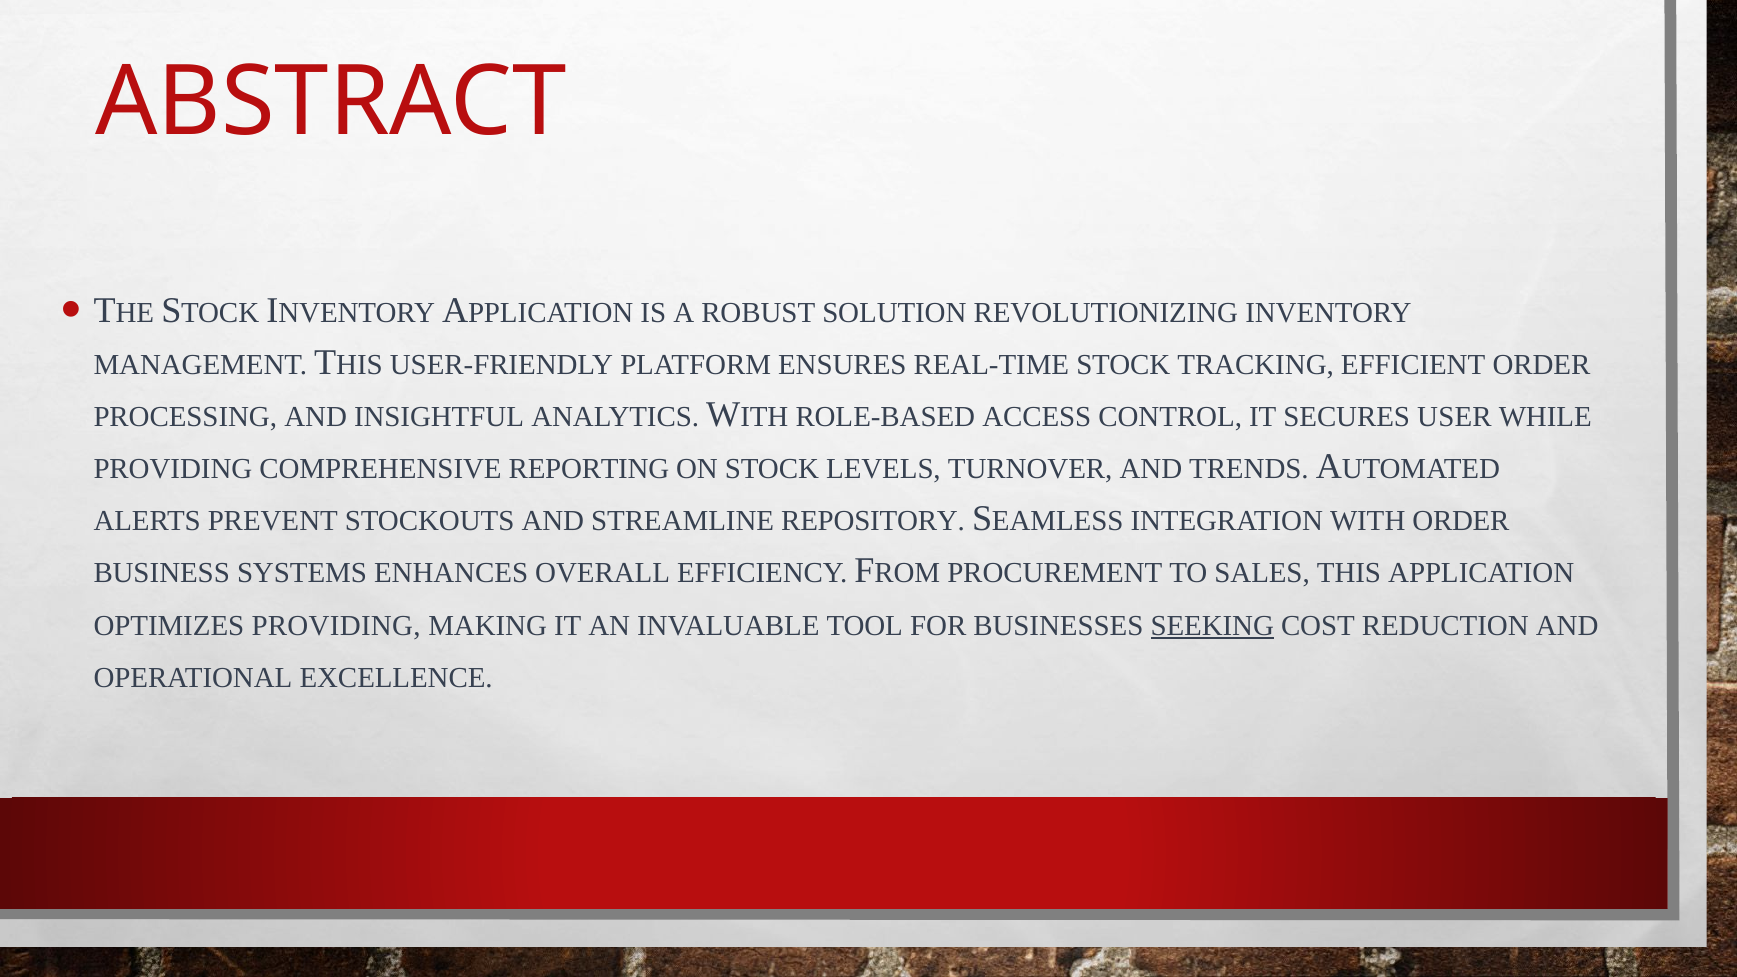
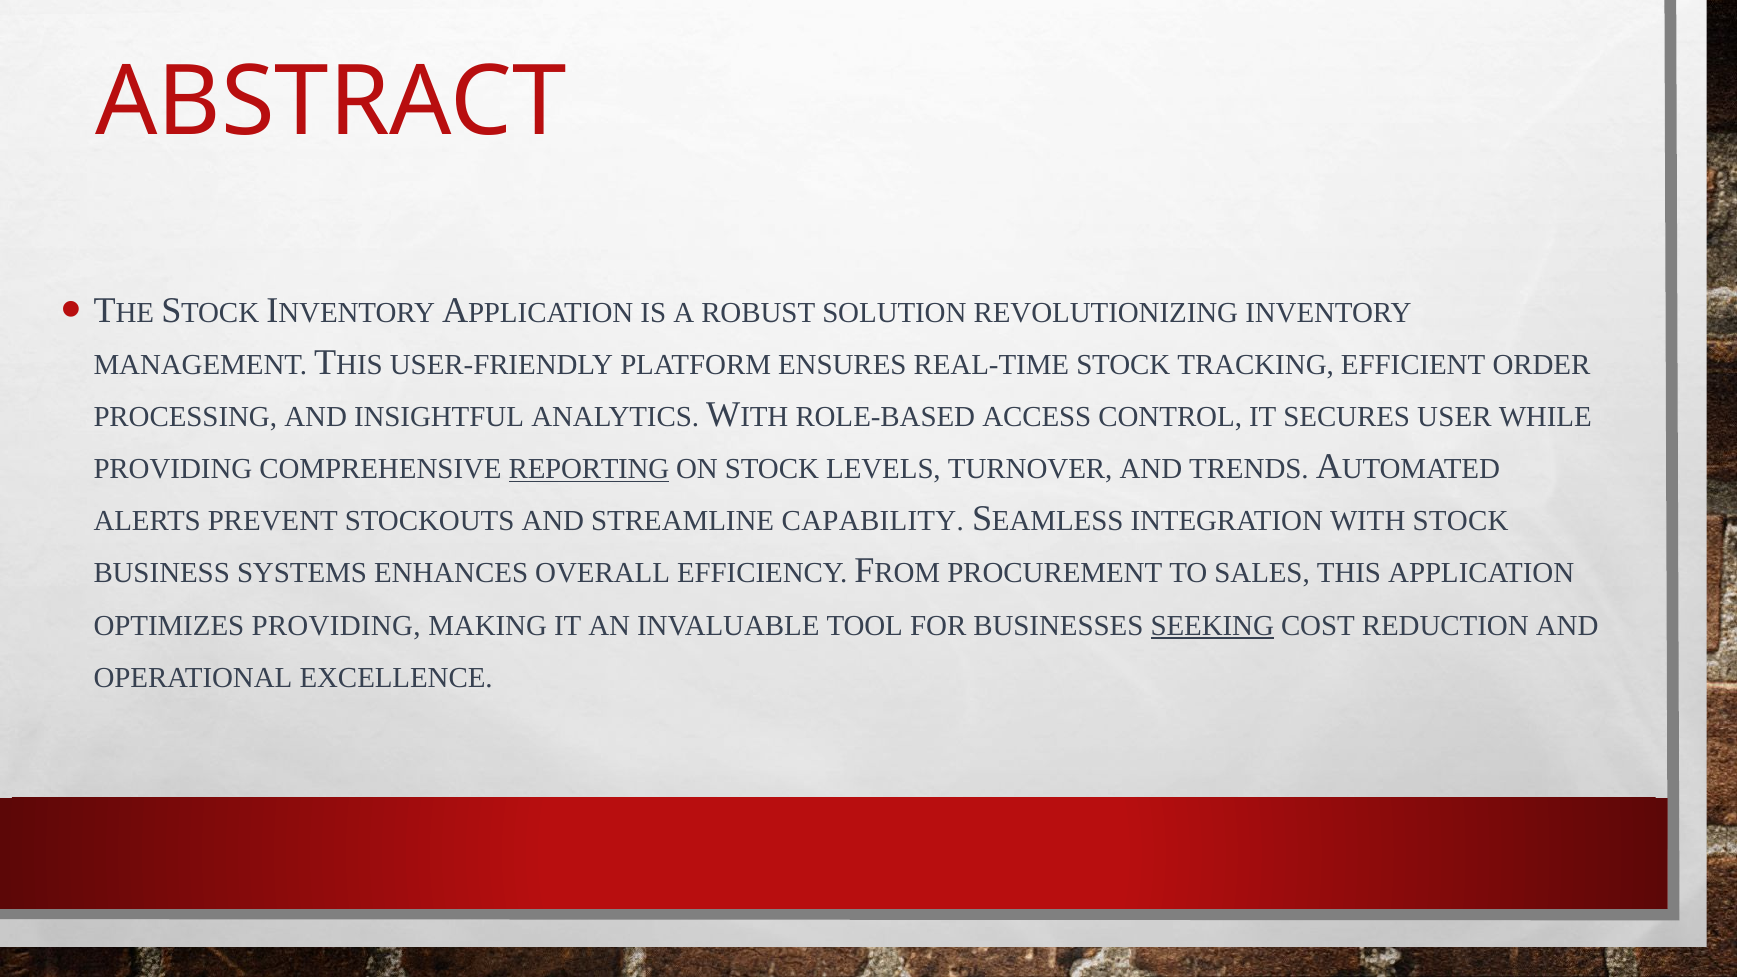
REPORTING underline: none -> present (589, 469)
REPOSITORY: REPOSITORY -> CAPABILITY (873, 521)
WITH ORDER: ORDER -> STOCK (1461, 521)
